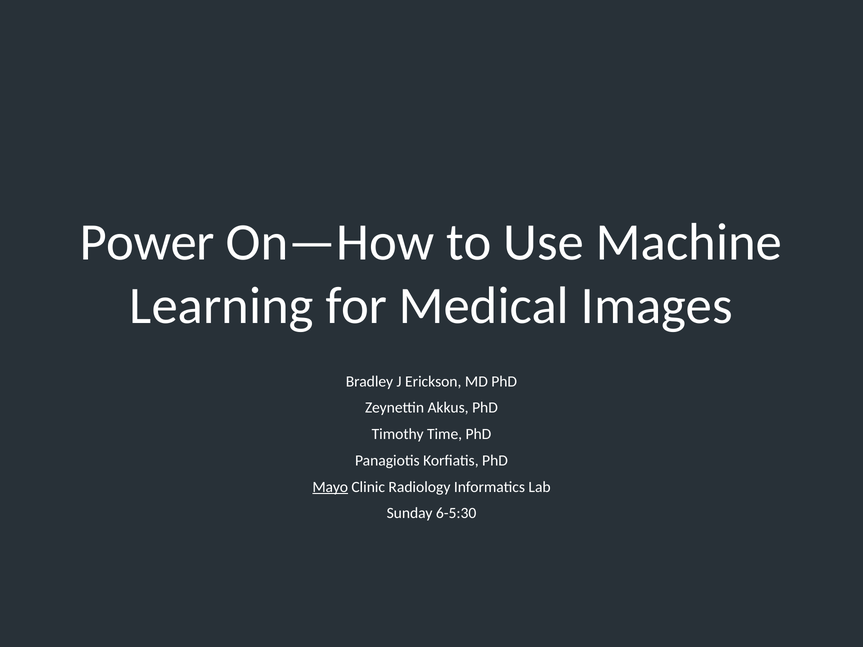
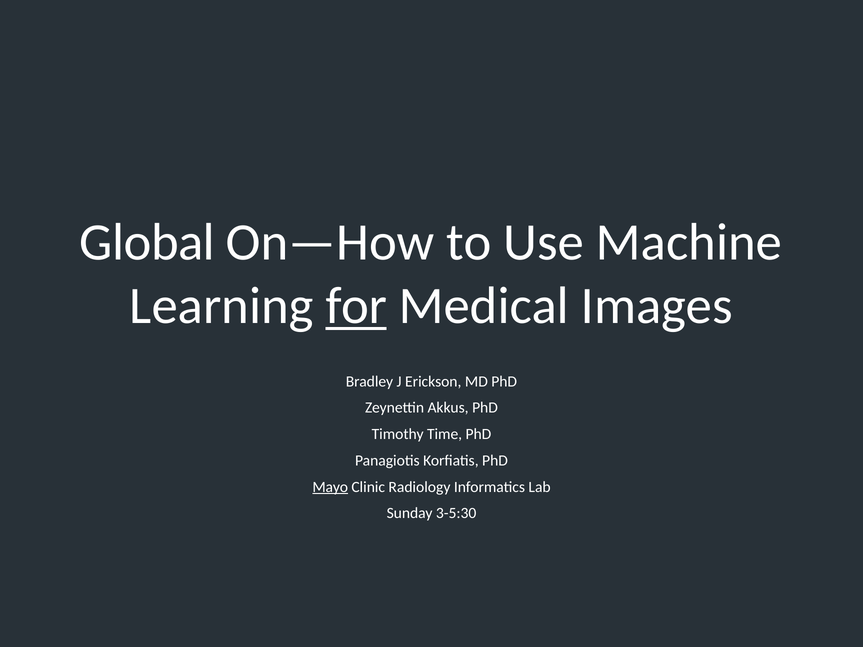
Power: Power -> Global (147, 242)
for underline: none -> present (356, 306)
6-5:30: 6-5:30 -> 3-5:30 (456, 514)
